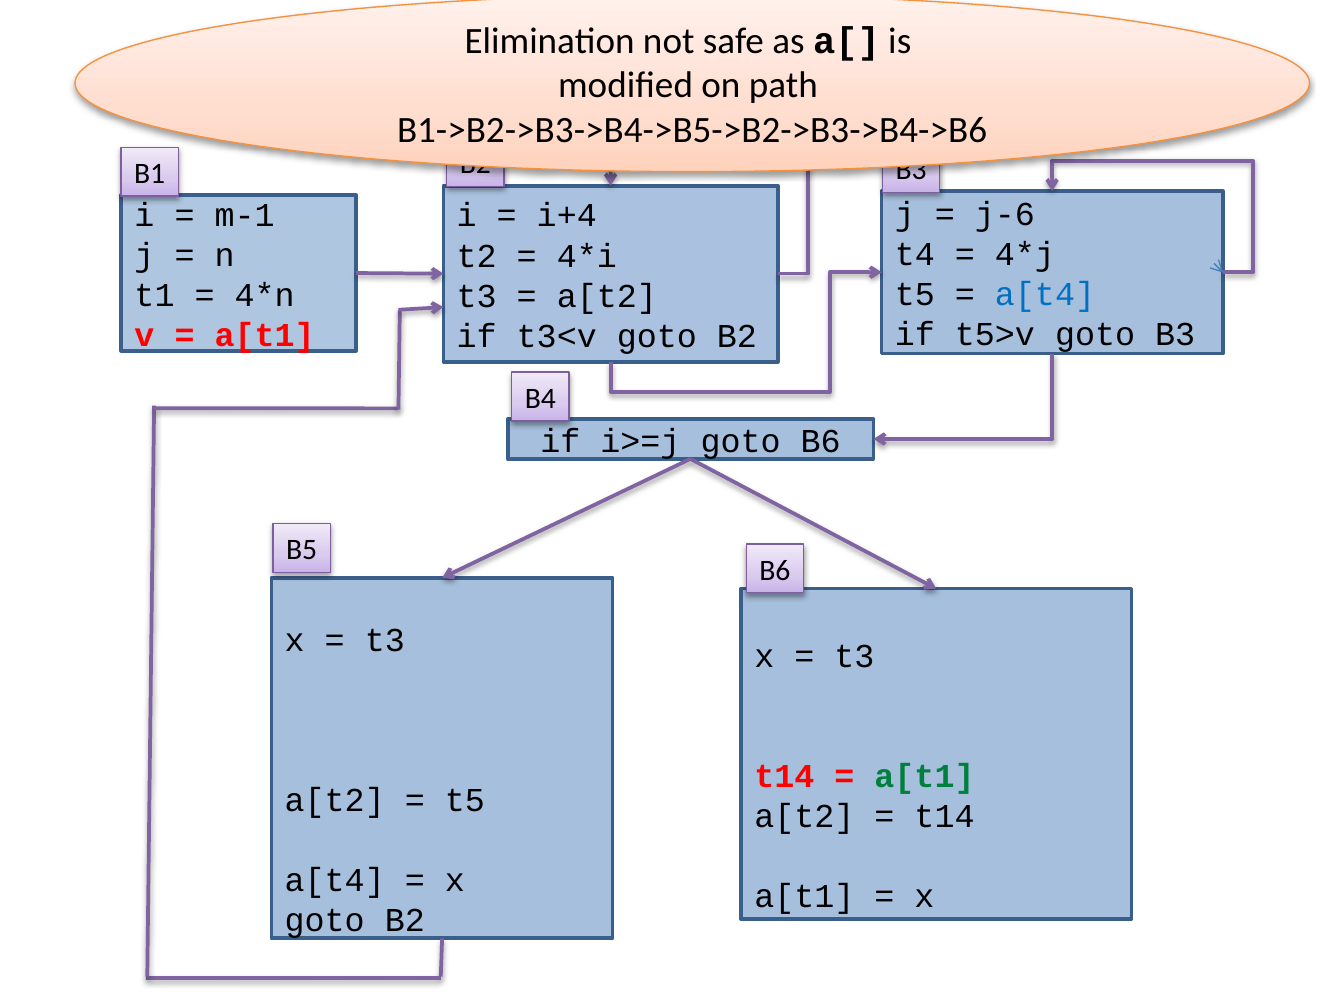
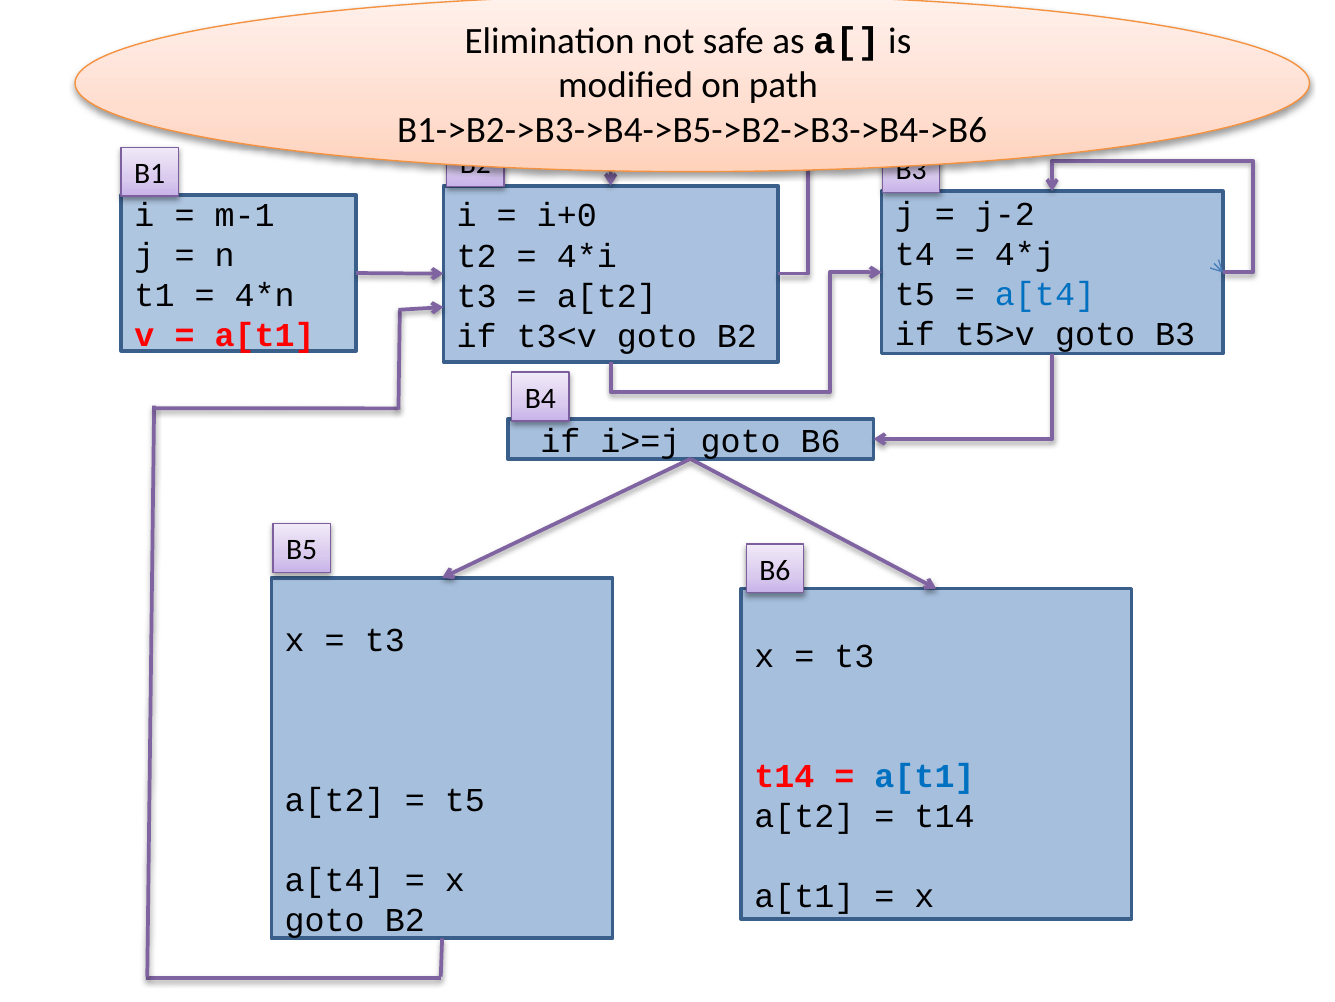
j-6: j-6 -> j-2 (1005, 214)
i+4: i+4 -> i+0 (567, 216)
a[t1 colour: green -> blue (924, 776)
